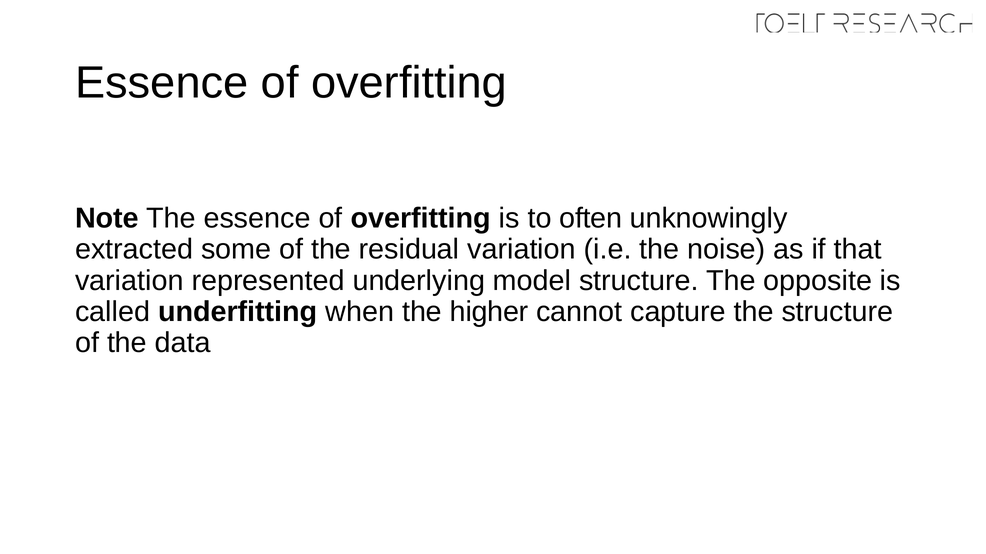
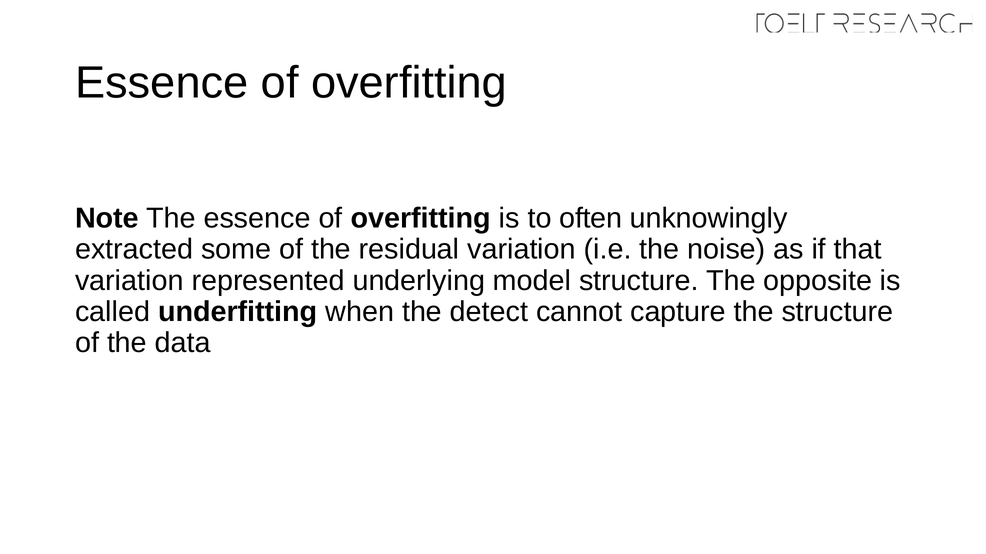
higher: higher -> detect (489, 312)
